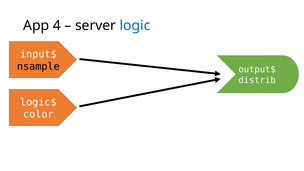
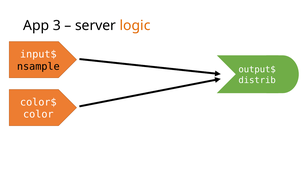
4: 4 -> 3 (57, 26)
logic colour: blue -> orange (135, 26)
logic$: logic$ -> color$ (38, 102)
